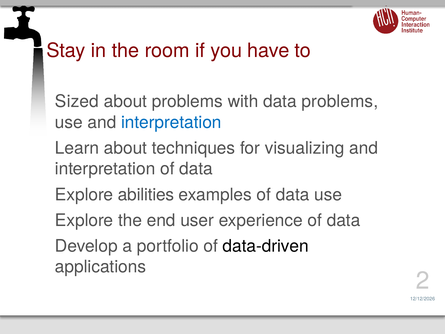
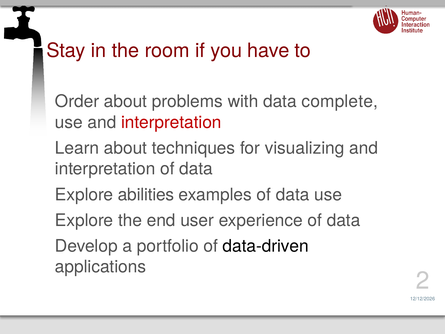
Sized: Sized -> Order (77, 101)
data problems: problems -> complete (340, 101)
interpretation colour: blue -> red (171, 122)
